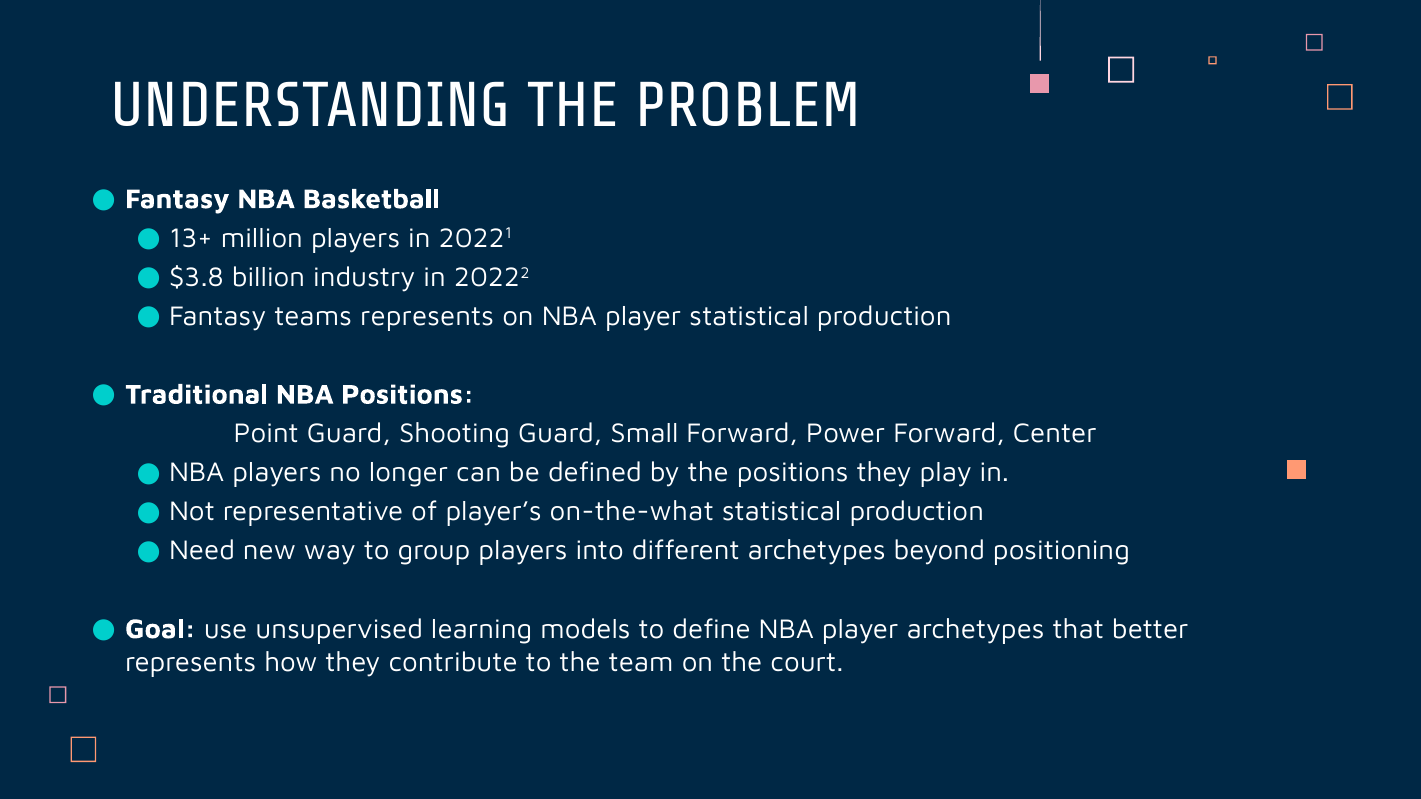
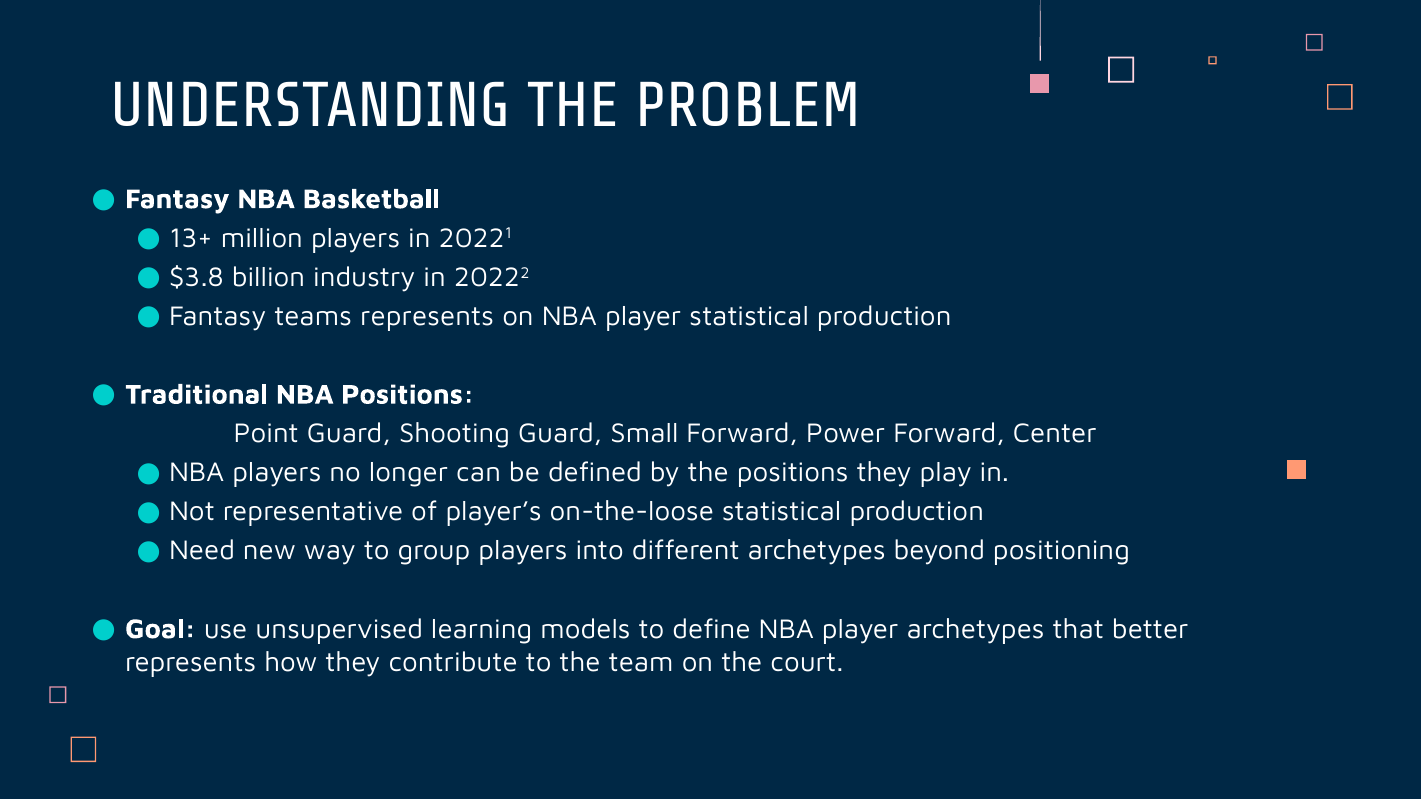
on-the-what: on-the-what -> on-the-loose (632, 512)
